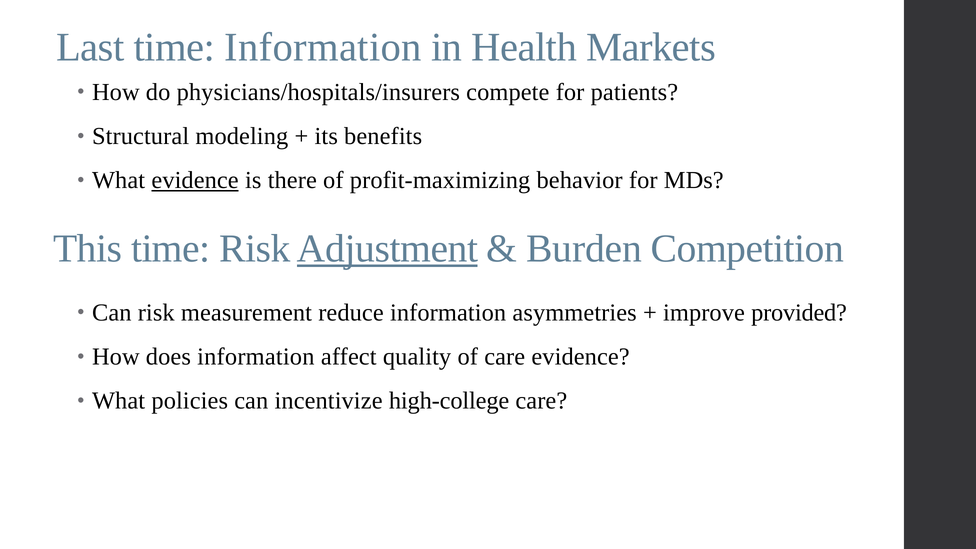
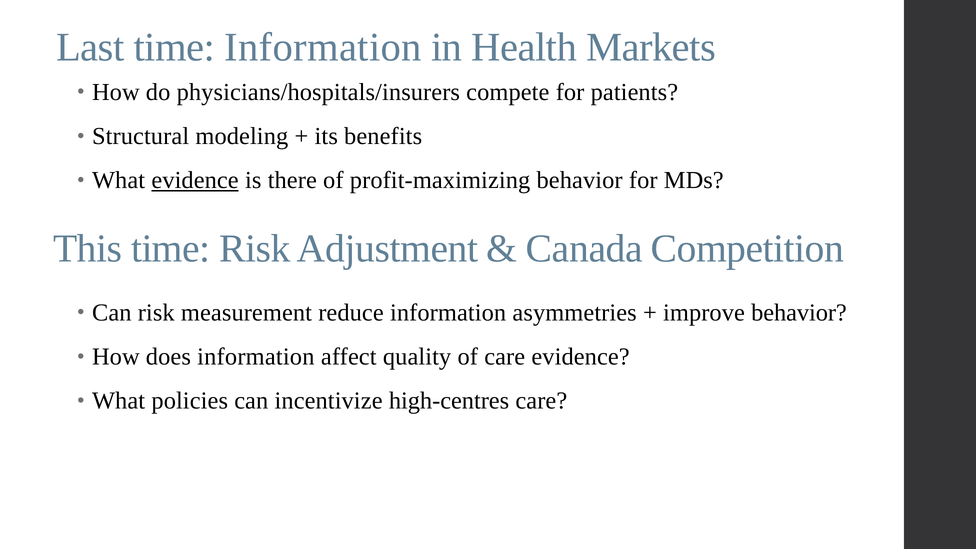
Adjustment underline: present -> none (388, 249)
Burden: Burden -> Canada (584, 249)
improve provided: provided -> behavior (799, 313)
high-college: high-college -> high-centres (449, 401)
